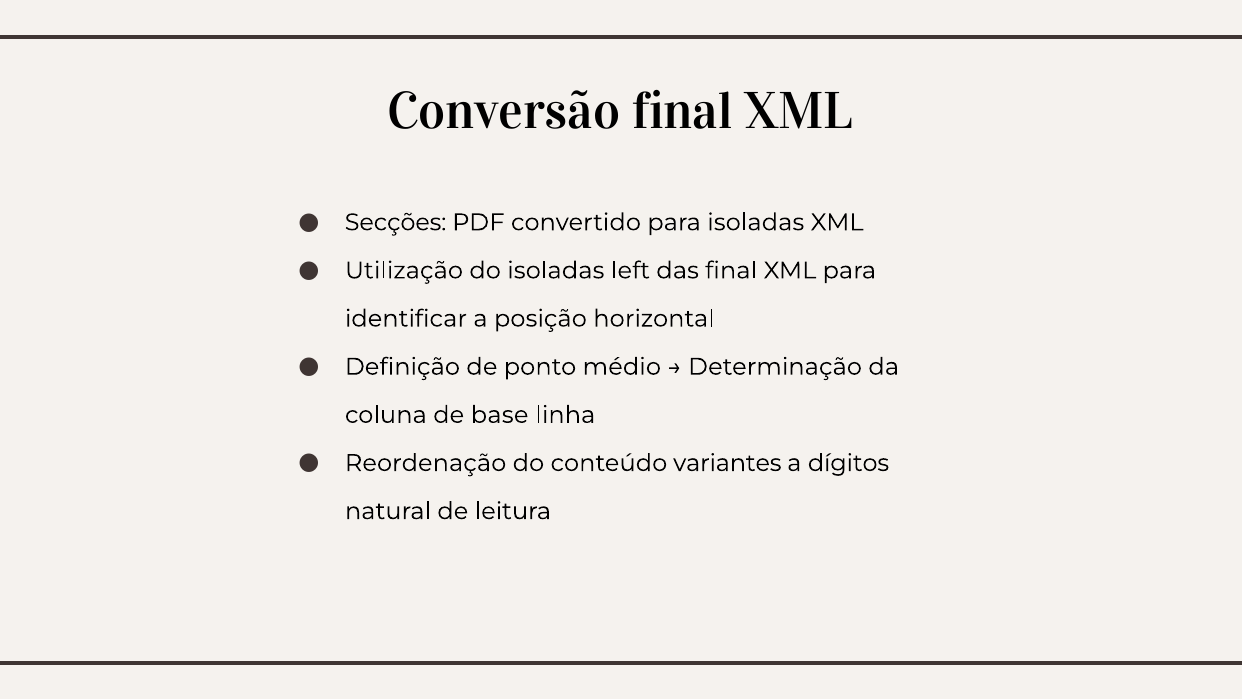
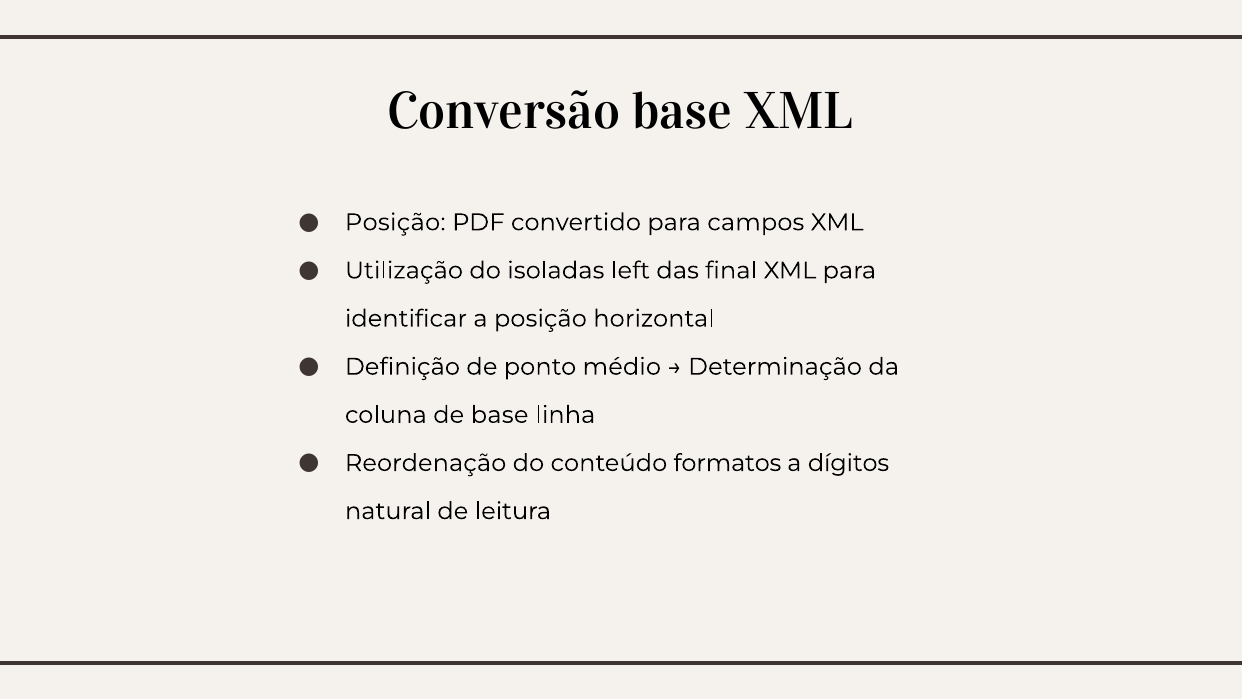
Conversão final: final -> base (682, 111)
Secções: Secções -> Posição (395, 222)
para isoladas: isoladas -> campos (756, 222)
variantes: variantes -> formatos (727, 463)
